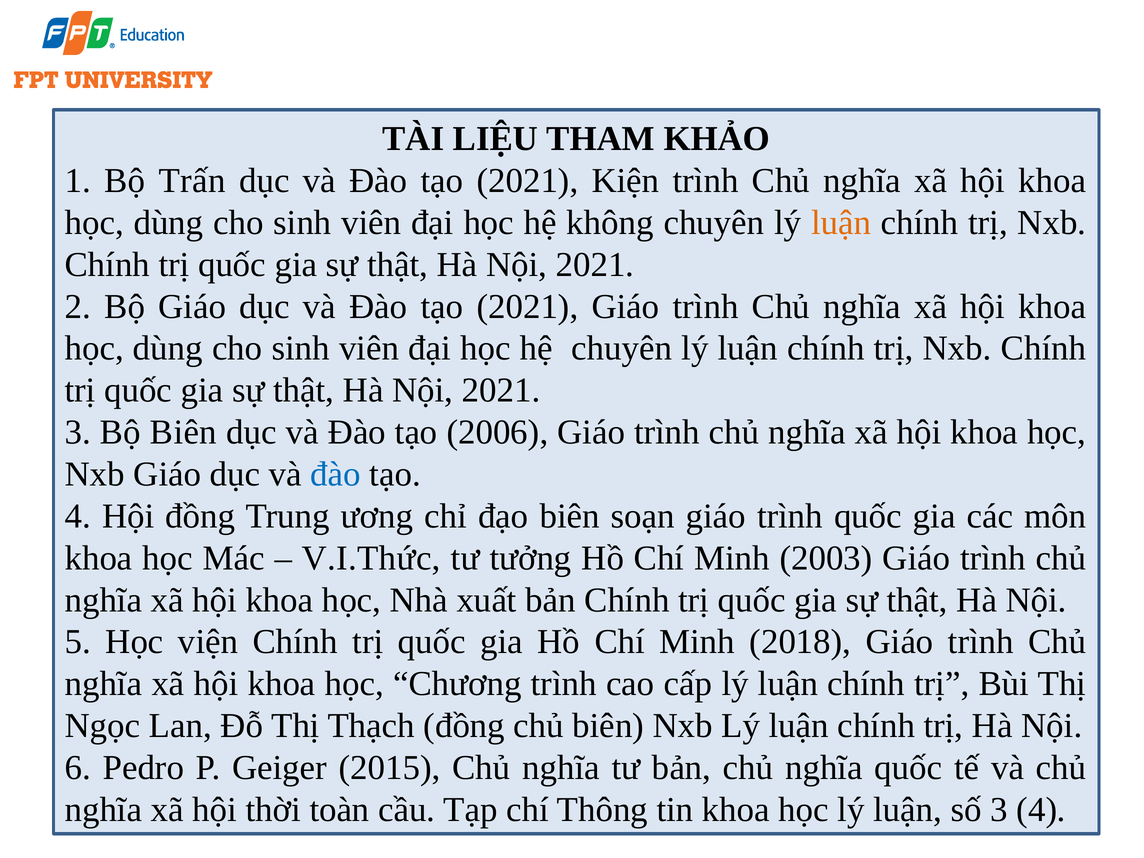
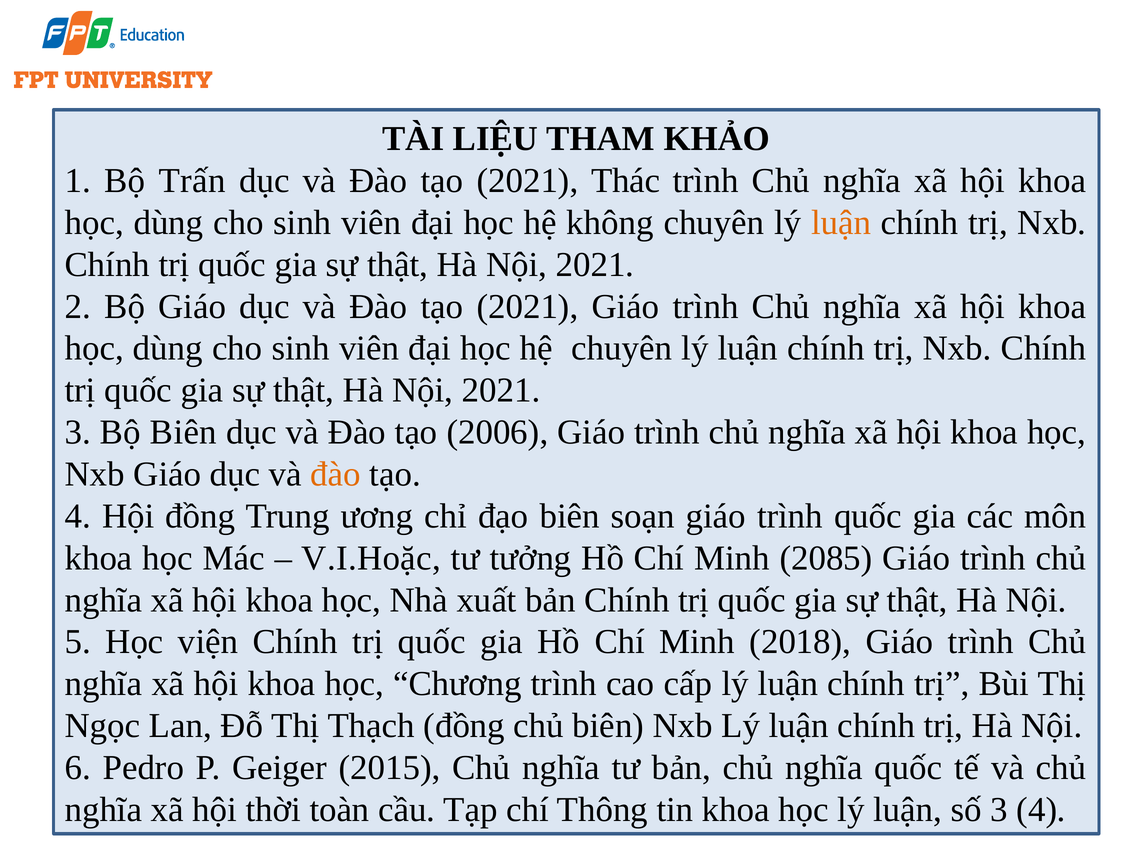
Kiện: Kiện -> Thác (626, 181)
đào colour: blue -> orange (336, 474)
V.I.Thức: V.I.Thức -> V.I.Hoặc (371, 558)
2003: 2003 -> 2085 (826, 558)
